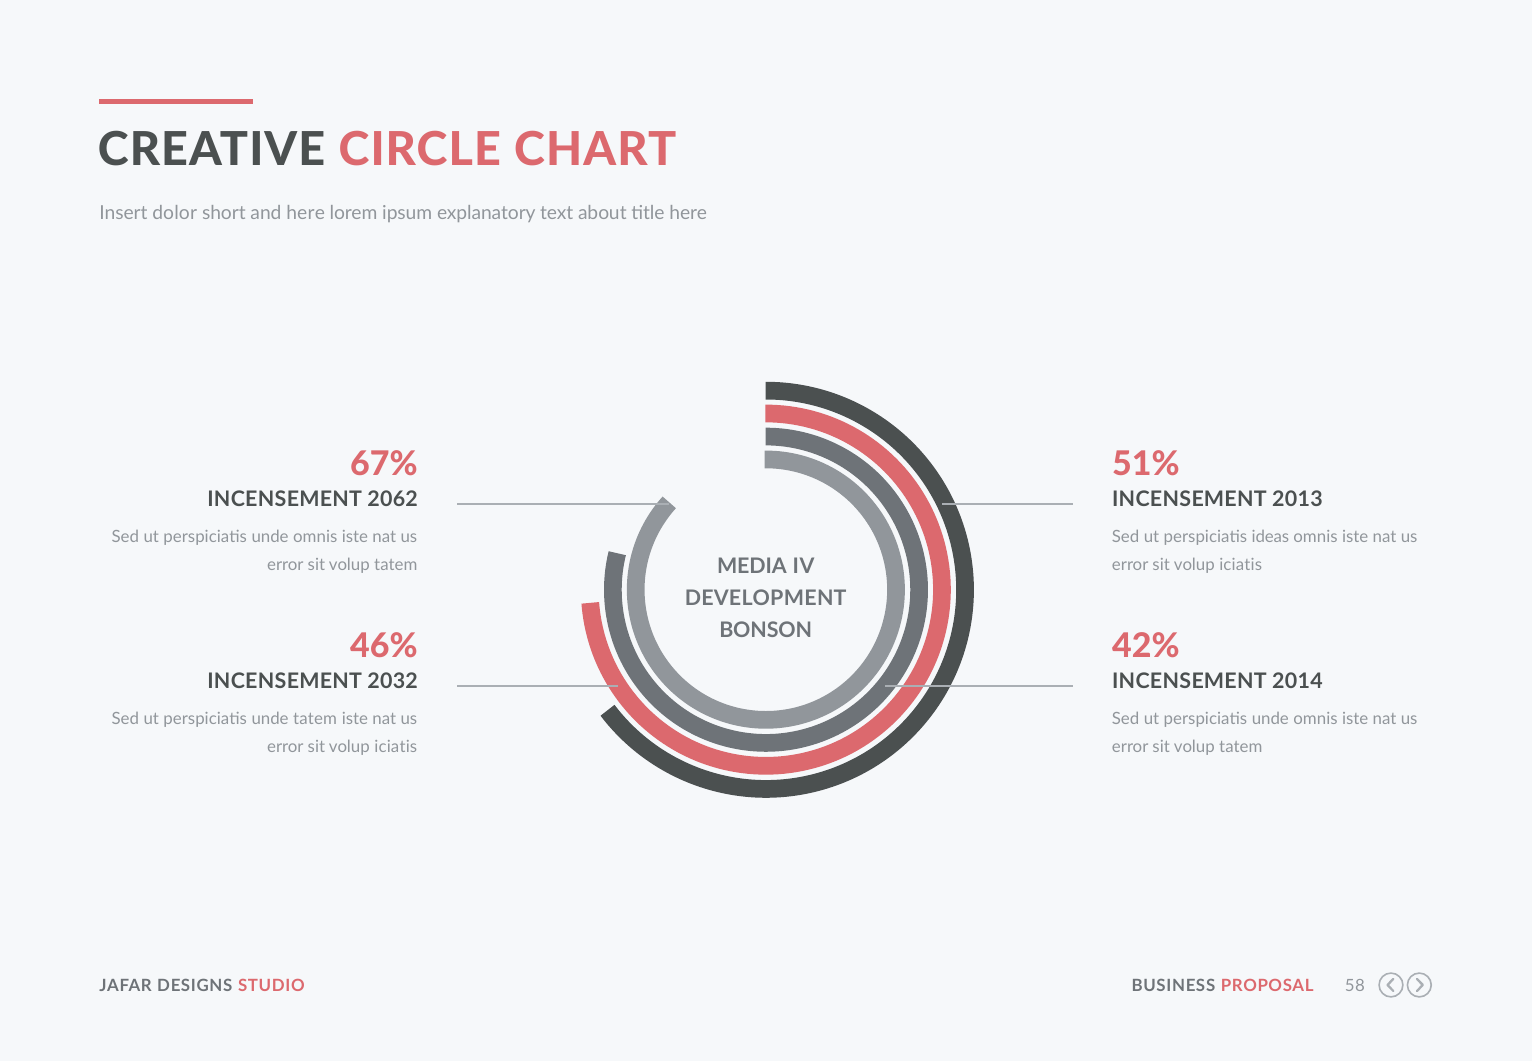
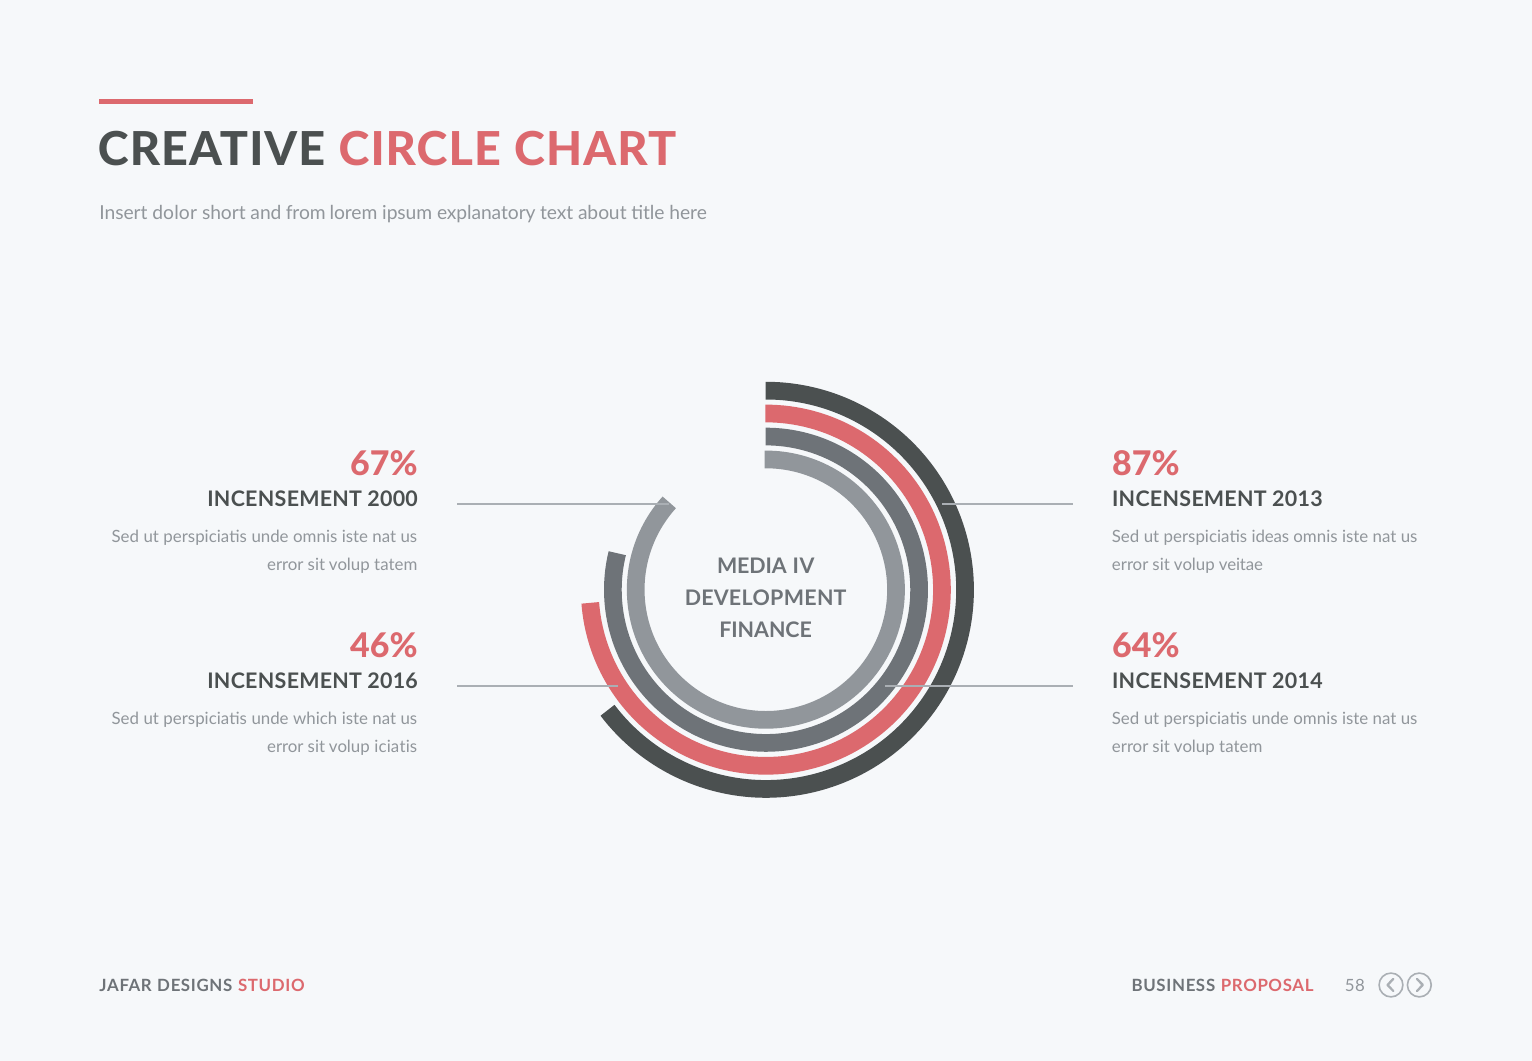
and here: here -> from (306, 213)
51%: 51% -> 87% (1146, 464)
2062: 2062 -> 2000 (393, 499)
iciatis: iciatis -> veitae (1241, 564)
BONSON: BONSON -> FINANCE (766, 630)
42%: 42% -> 64% (1146, 646)
2032: 2032 -> 2016 (393, 681)
unde tatem: tatem -> which (315, 719)
